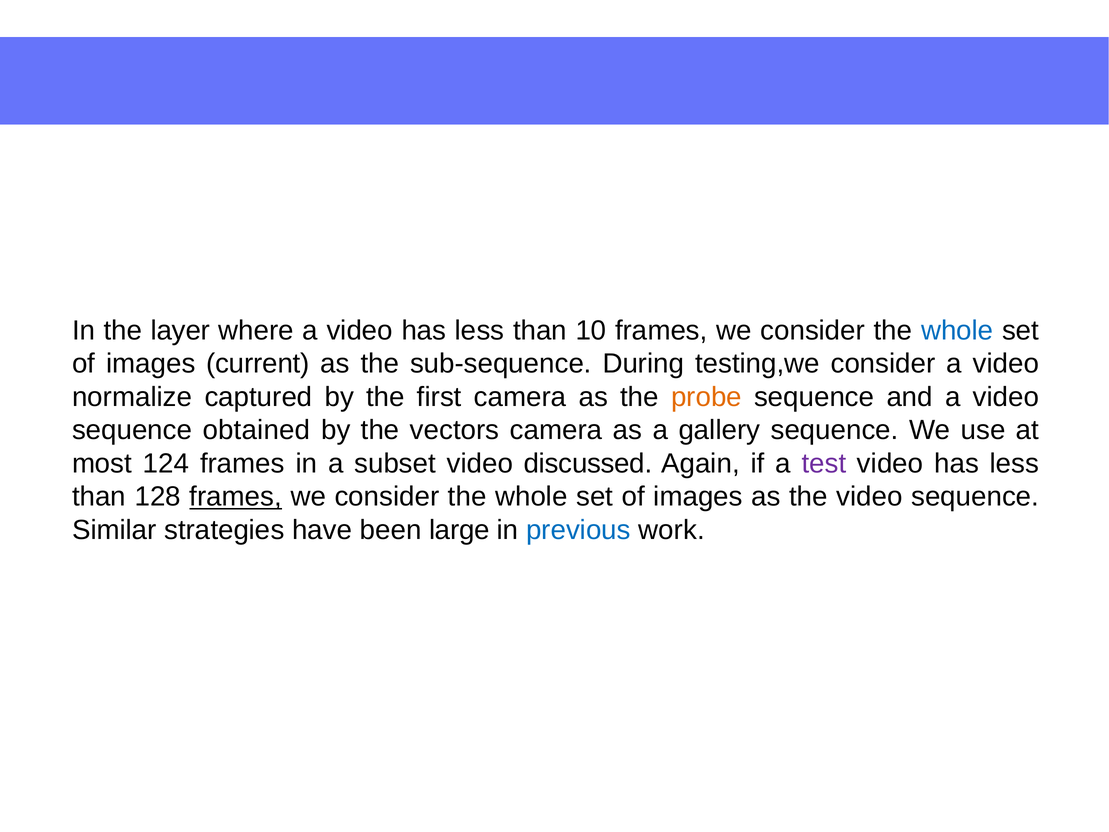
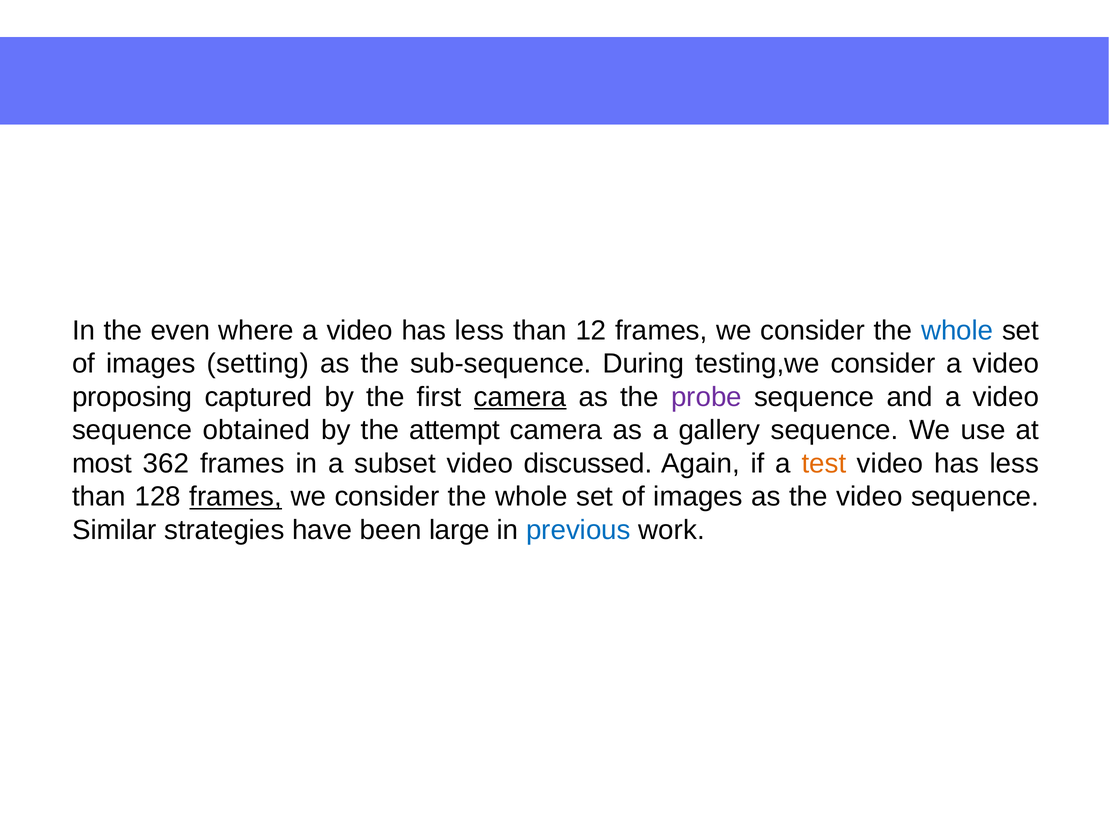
layer: layer -> even (180, 330)
10: 10 -> 12 (591, 330)
current: current -> setting (258, 364)
normalize: normalize -> proposing (132, 397)
camera underline: none -> present (520, 397)
probe colour: orange -> purple (706, 397)
vectors: vectors -> attempt (455, 430)
124: 124 -> 362 (166, 463)
test colour: purple -> orange (824, 463)
